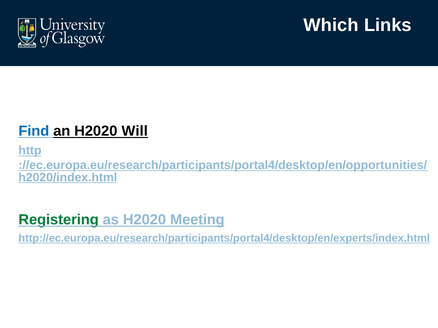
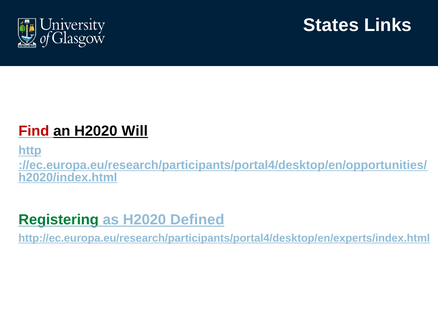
Which: Which -> States (331, 25)
Find colour: blue -> red (34, 131)
Meeting: Meeting -> Defined (197, 220)
